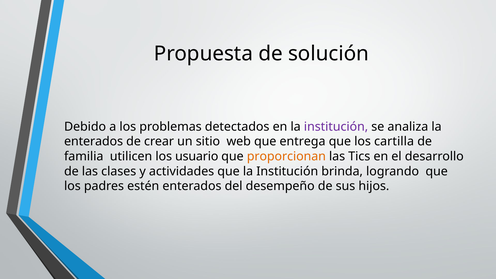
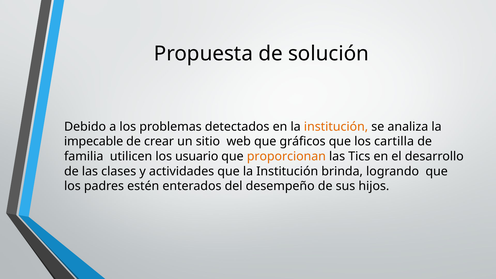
institución colour: purple -> orange (336, 127)
enterados: enterados -> impecable (94, 141)
entrega: entrega -> gráficos (303, 141)
